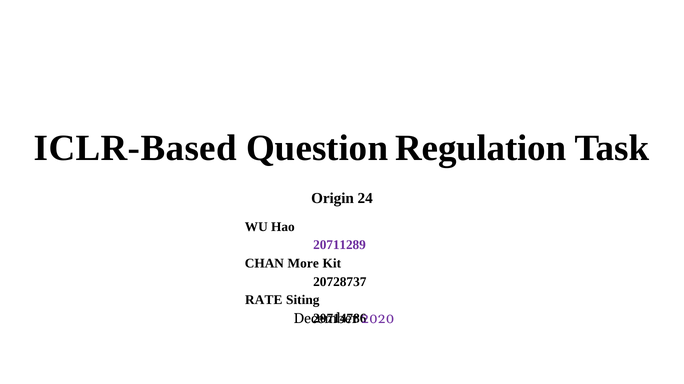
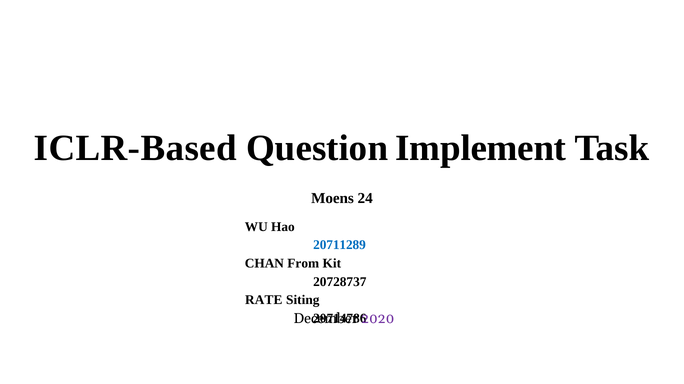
Regulation: Regulation -> Implement (481, 148)
Origin: Origin -> Moens (333, 199)
20711289 colour: purple -> blue (340, 246)
More: More -> From (303, 264)
